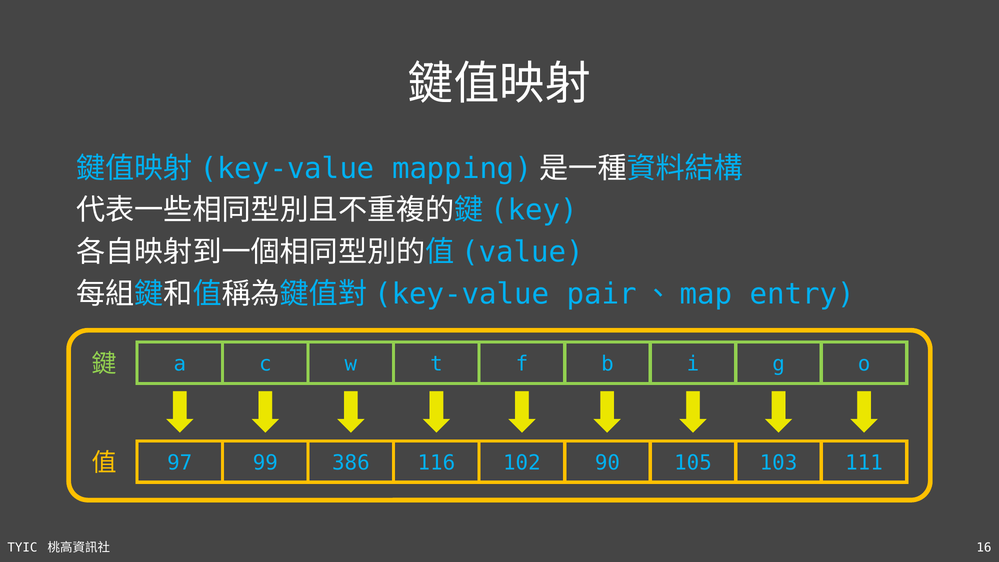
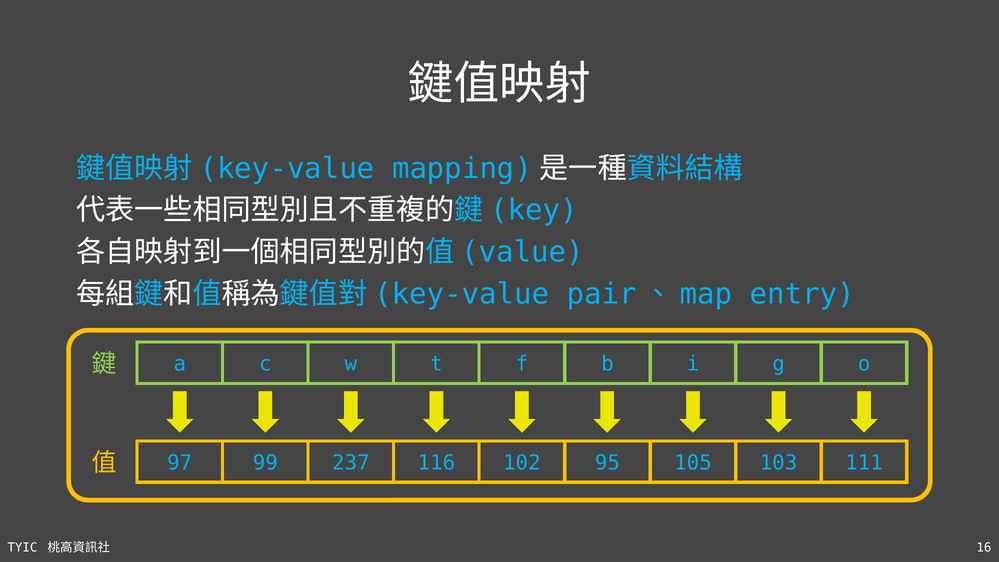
386: 386 -> 237 (351, 463)
90: 90 -> 95 (607, 463)
